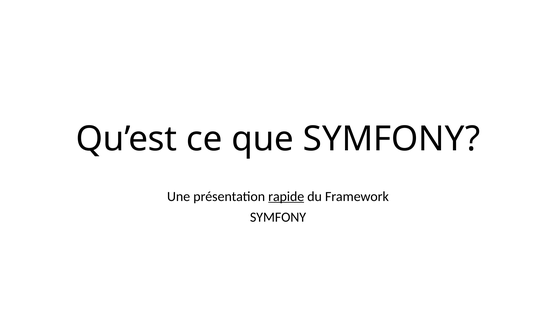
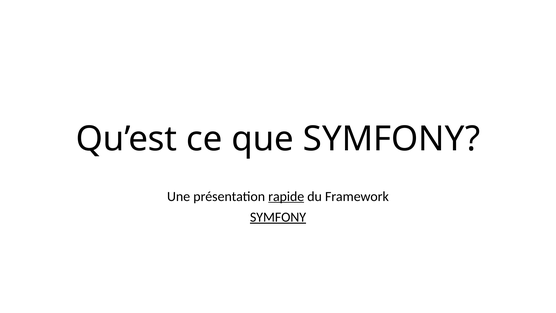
SYMFONY underline: none -> present (278, 217)
